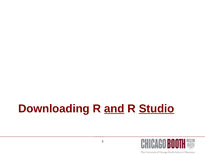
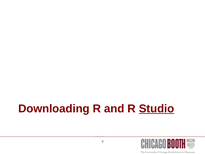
and underline: present -> none (114, 108)
